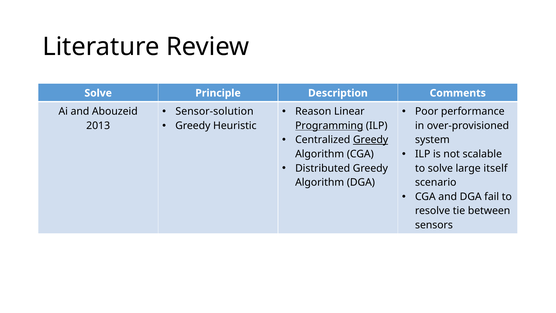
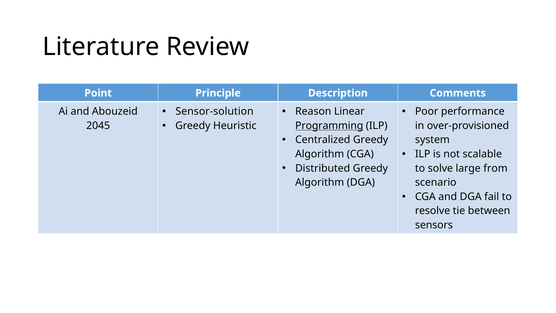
Solve: Solve -> Point (98, 93)
2013: 2013 -> 2045 (98, 126)
Greedy underline: present -> none (371, 140)
itself: itself -> from (496, 168)
